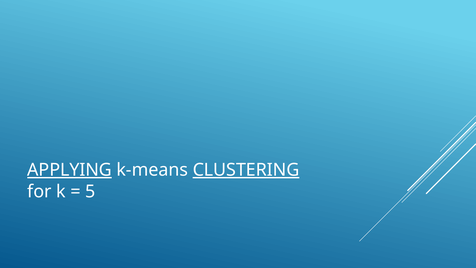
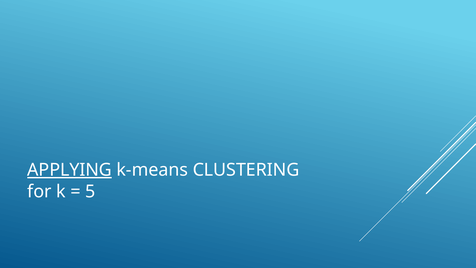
CLUSTERING underline: present -> none (246, 170)
